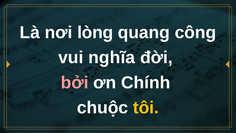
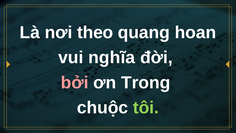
lòng: lòng -> theo (95, 32)
công: công -> hoan (195, 32)
Chính: Chính -> Trong (146, 82)
tôi colour: yellow -> light green (146, 107)
